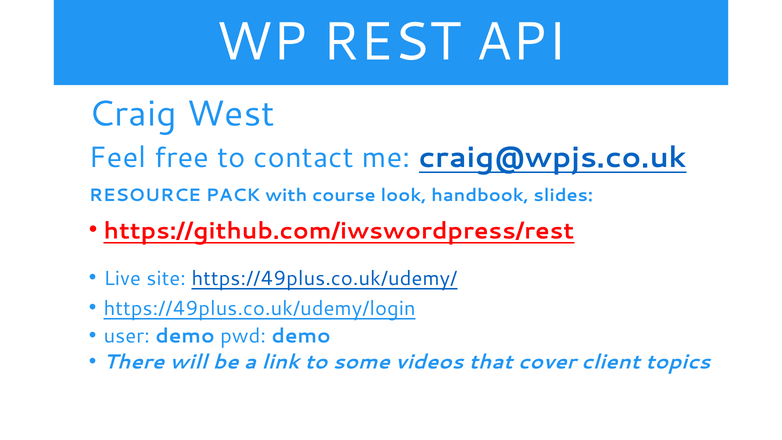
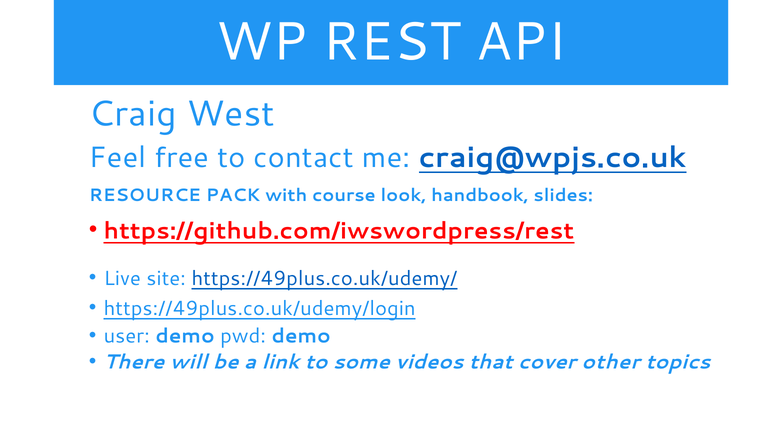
client: client -> other (611, 362)
